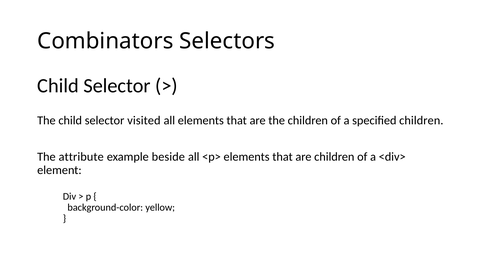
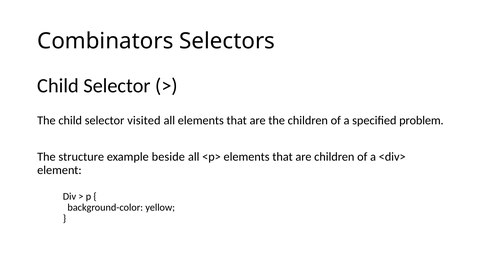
specified children: children -> problem (421, 120)
attribute: attribute -> structure (81, 157)
